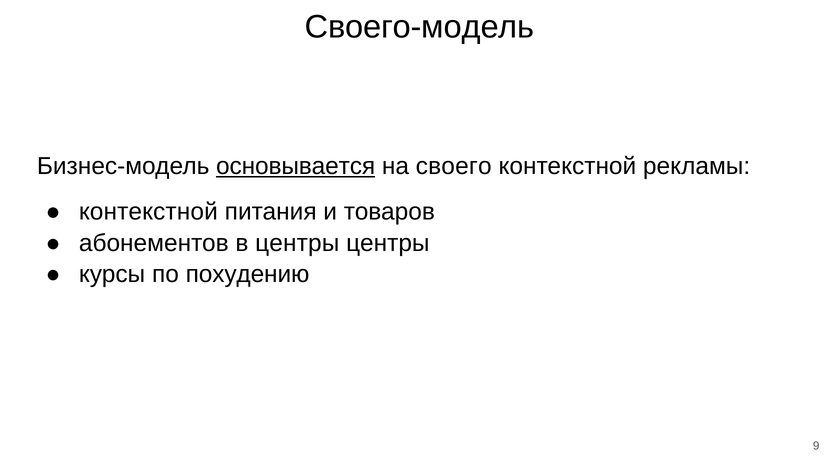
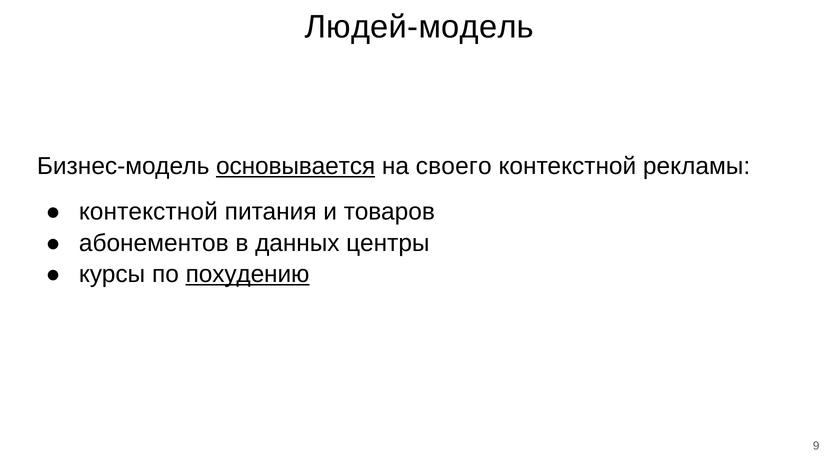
Своего-модель: Своего-модель -> Людей-модель (419, 27)
в центры: центры -> данных (297, 243)
похудению underline: none -> present (248, 274)
